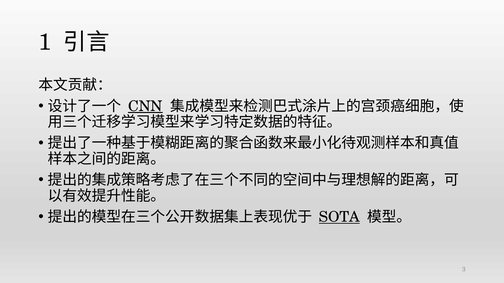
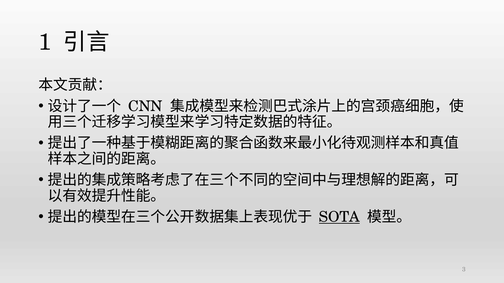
CNN underline: present -> none (145, 106)
